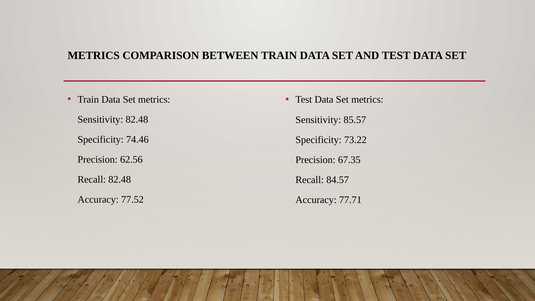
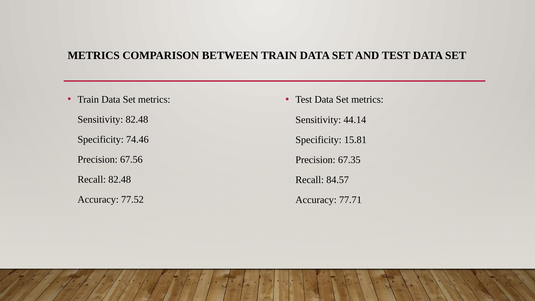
85.57: 85.57 -> 44.14 (355, 120)
73.22: 73.22 -> 15.81 (355, 140)
62.56: 62.56 -> 67.56 (131, 159)
